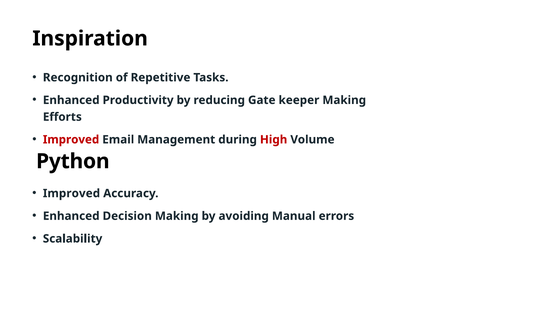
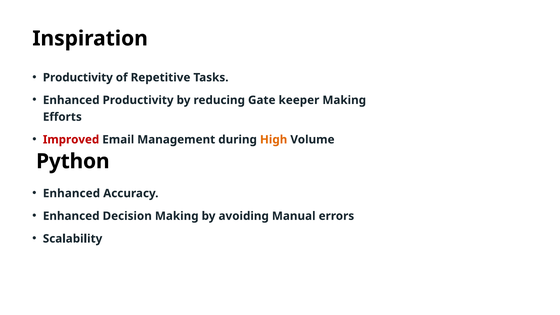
Recognition: Recognition -> Productivity (78, 78)
High colour: red -> orange (274, 140)
Improved: Improved -> Enhanced (71, 193)
